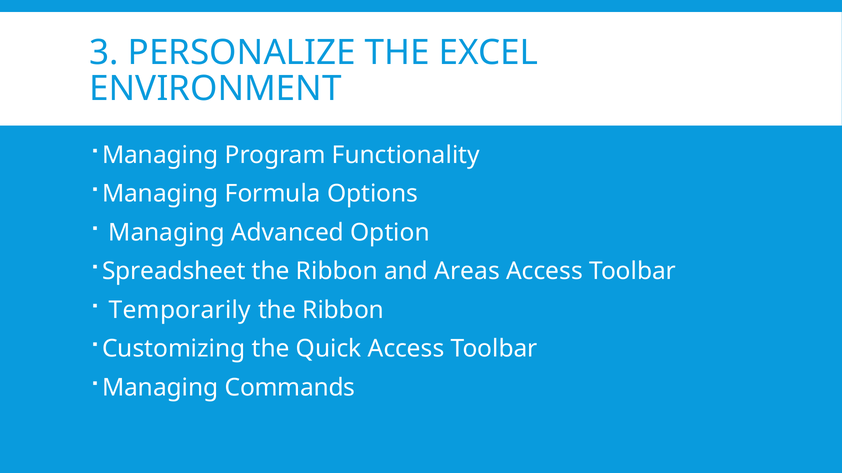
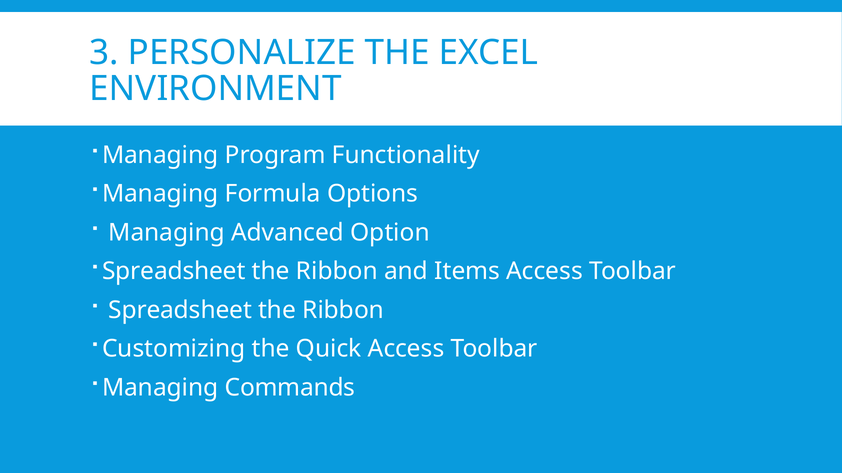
Areas: Areas -> Items (467, 272)
Temporarily: Temporarily -> Spreadsheet (180, 310)
